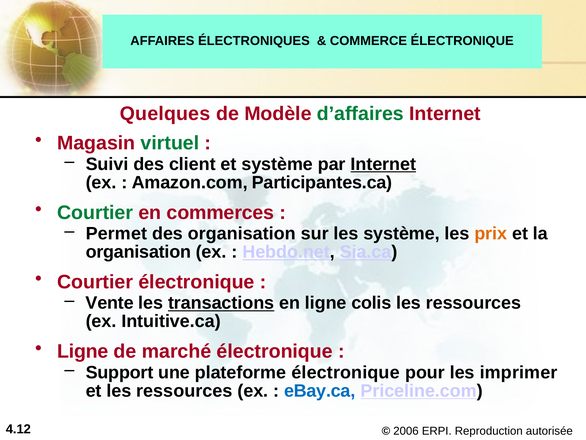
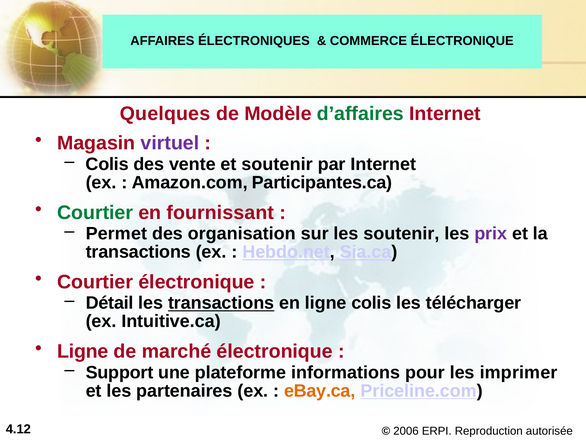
virtuel colour: green -> purple (170, 143)
Suivi: Suivi -> Colis (107, 164)
client: client -> vente (192, 164)
et système: système -> soutenir (277, 164)
Internet underline: present -> none (383, 164)
commerces: commerces -> fournissant (220, 212)
les système: système -> soutenir (402, 233)
prix colour: orange -> purple (491, 233)
organisation: organisation -> transactions (138, 252)
Vente: Vente -> Détail (110, 303)
ressources: ressources -> télécharger (474, 303)
plateforme électronique: électronique -> informations (346, 372)
et les ressources: ressources -> partenaires (184, 390)
eBay.ca colour: blue -> orange (320, 390)
